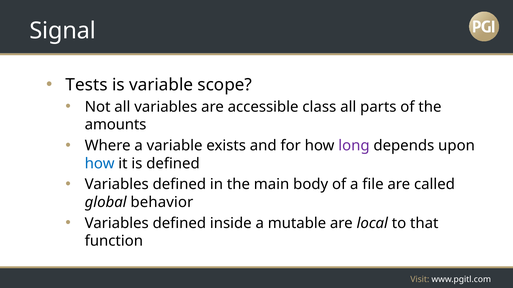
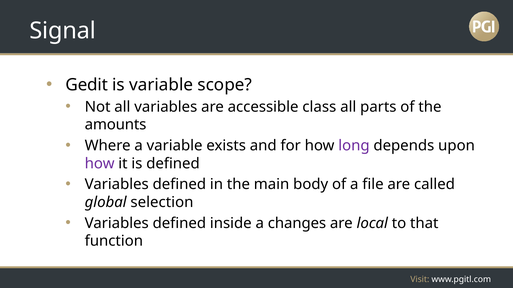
Tests: Tests -> Gedit (87, 85)
how colour: blue -> purple (100, 164)
behavior: behavior -> selection (162, 203)
mutable: mutable -> changes (297, 224)
